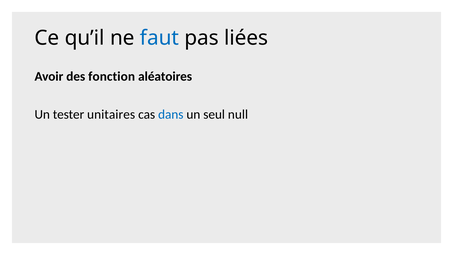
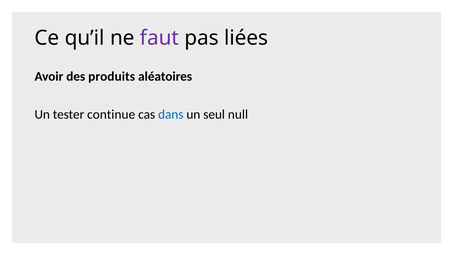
faut colour: blue -> purple (160, 38)
fonction: fonction -> produits (112, 77)
unitaires: unitaires -> continue (111, 114)
